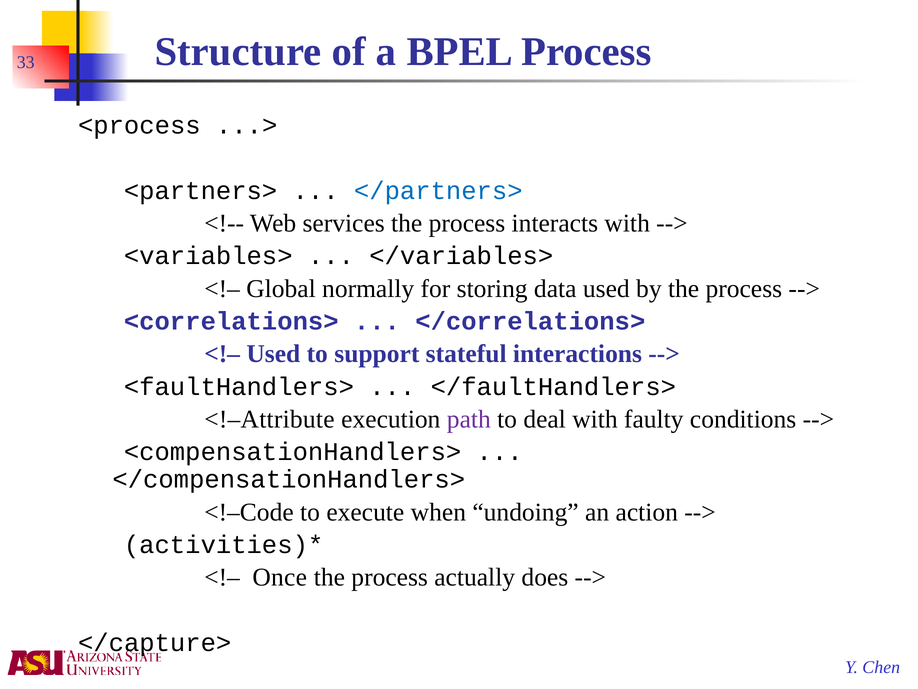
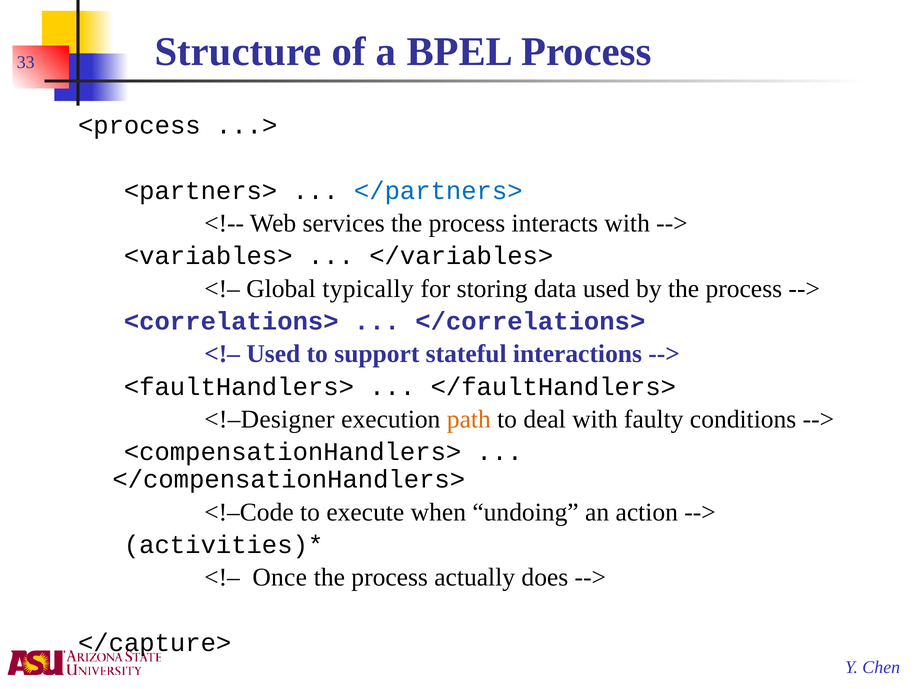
normally: normally -> typically (368, 288)
<!–Attribute: <!–Attribute -> <!–Designer (269, 419)
path colour: purple -> orange (469, 419)
